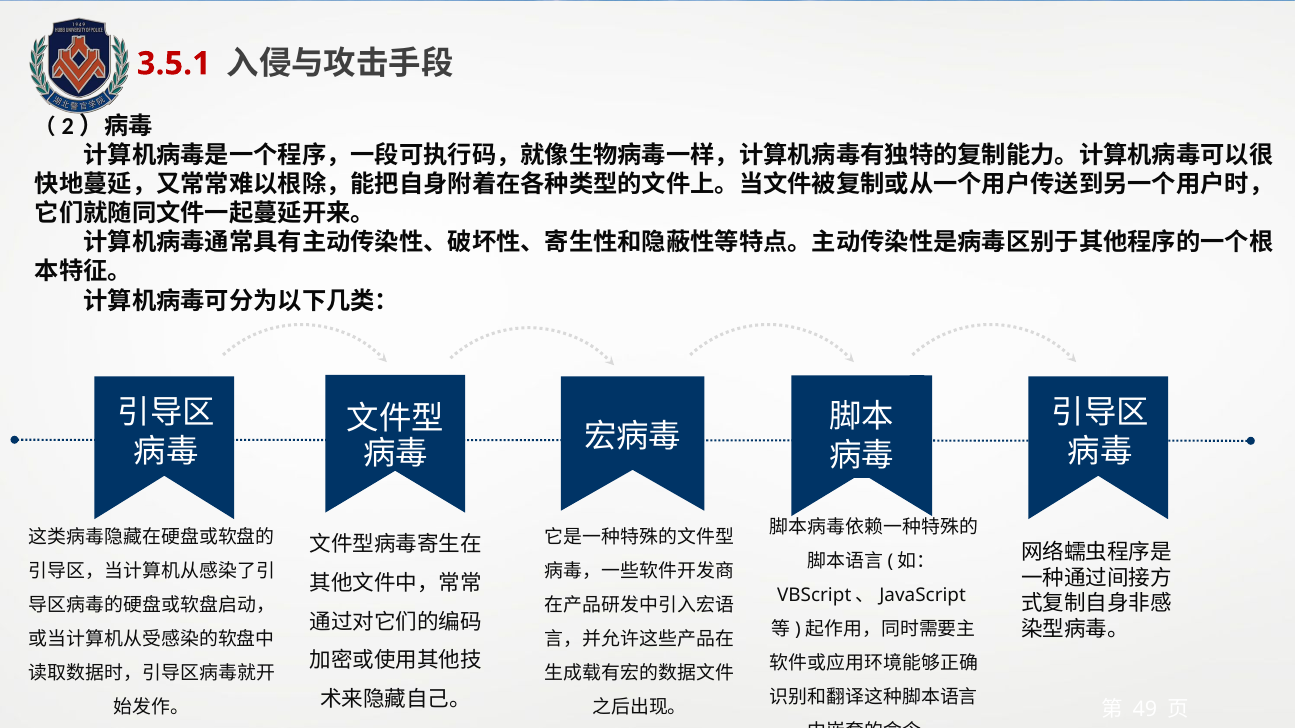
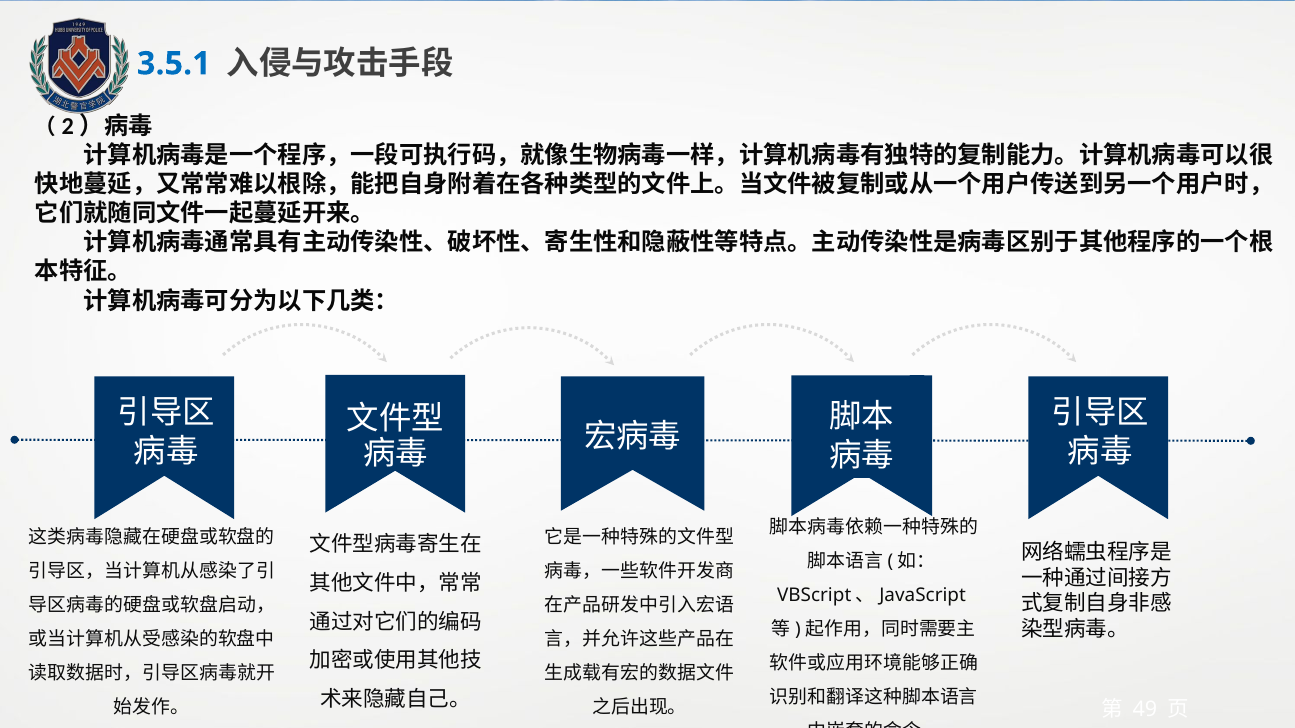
3.5.1 colour: red -> blue (174, 64)
